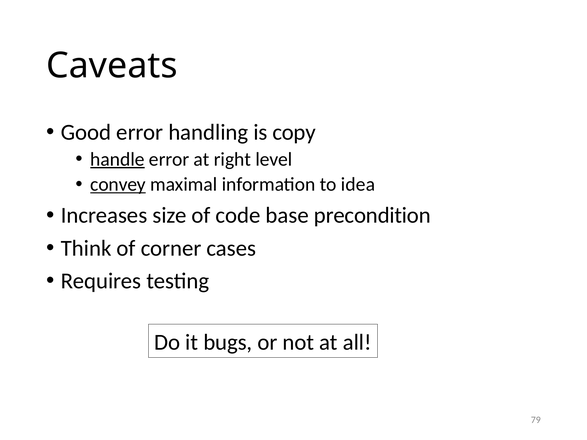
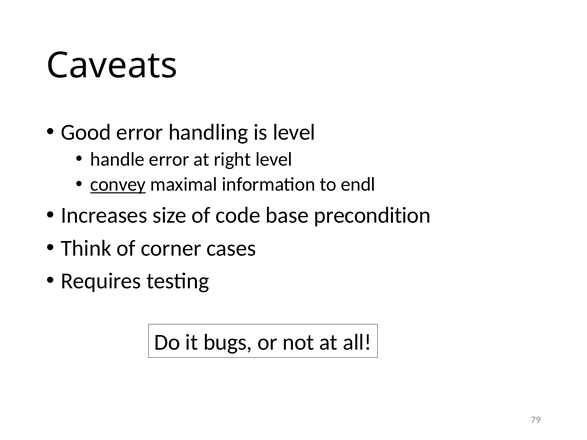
is copy: copy -> level (294, 132)
handle underline: present -> none (117, 159)
idea: idea -> endl (358, 185)
